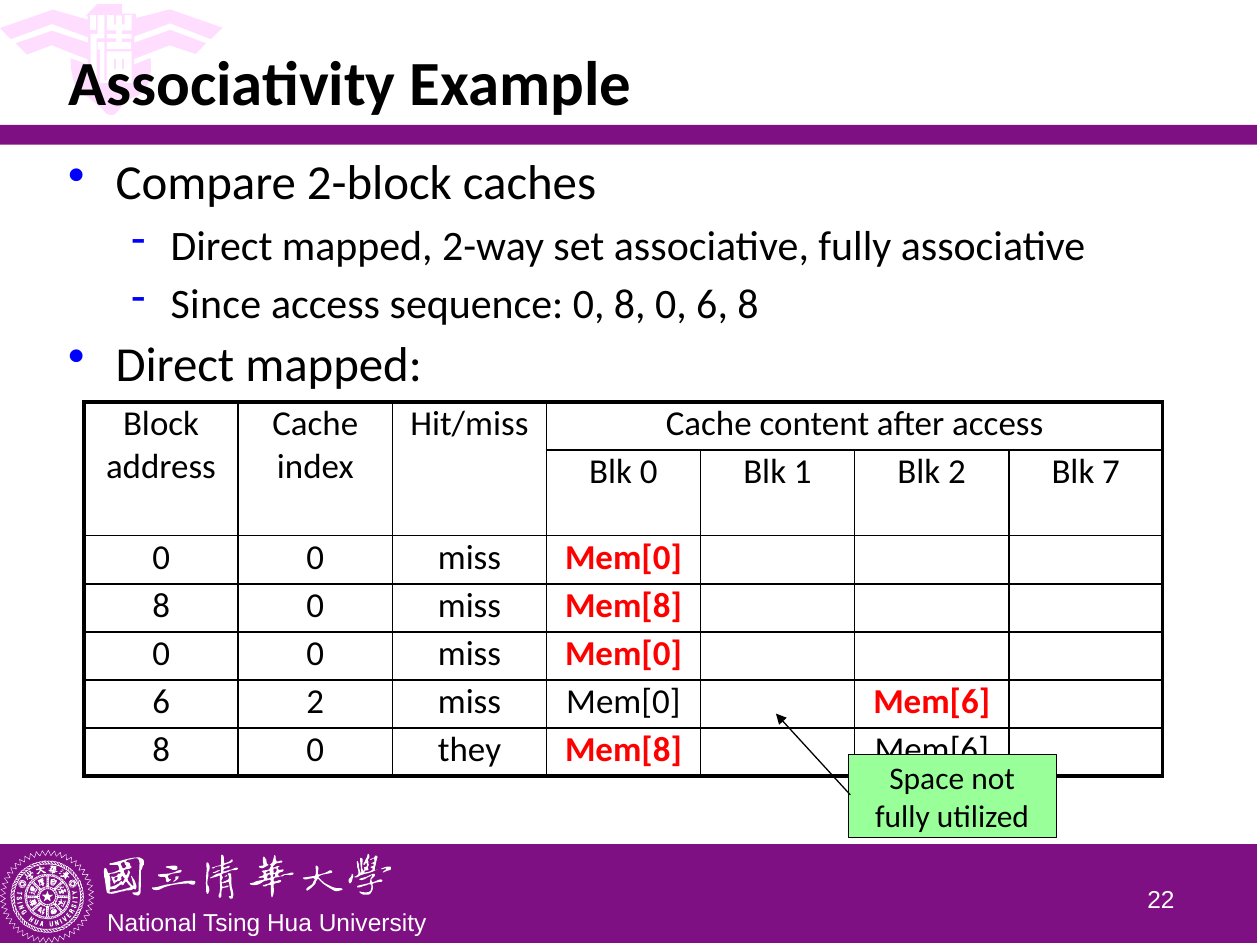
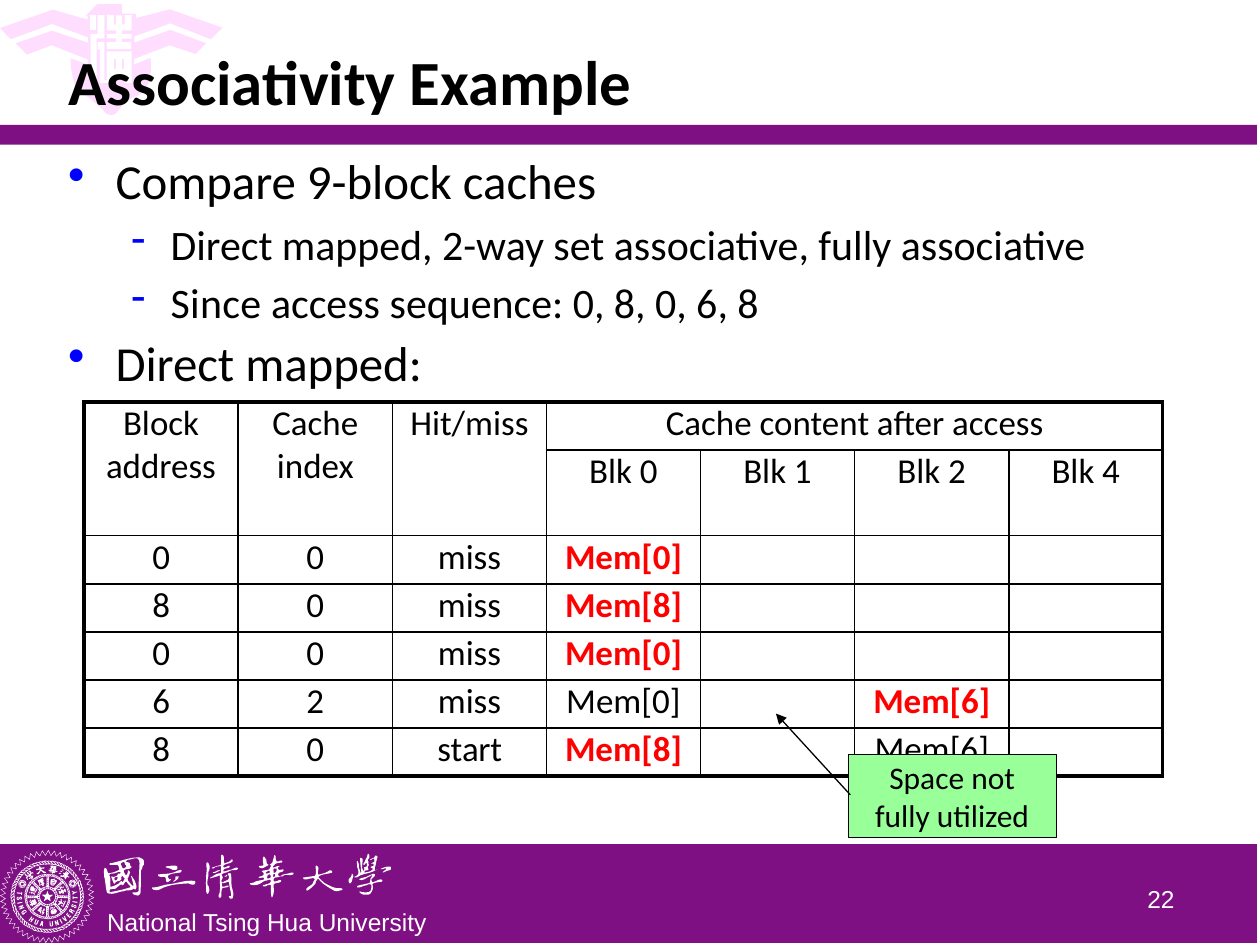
2-block: 2-block -> 9-block (379, 184)
7: 7 -> 4 (1111, 472)
they: they -> start (470, 750)
